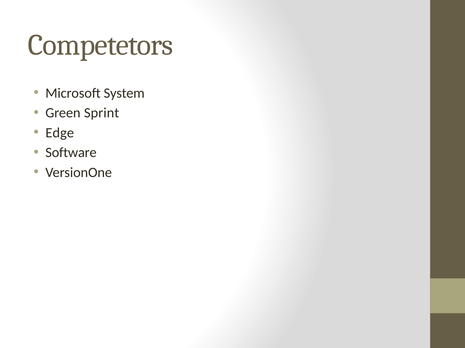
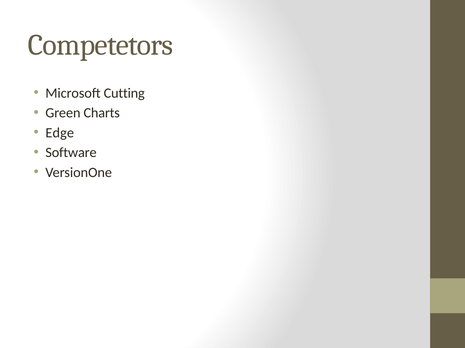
System: System -> Cutting (124, 93)
Sprint: Sprint -> Charts (102, 113)
